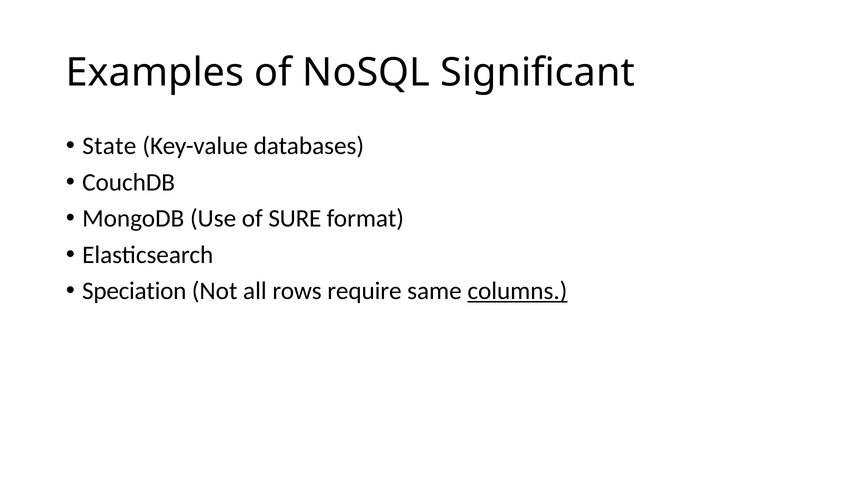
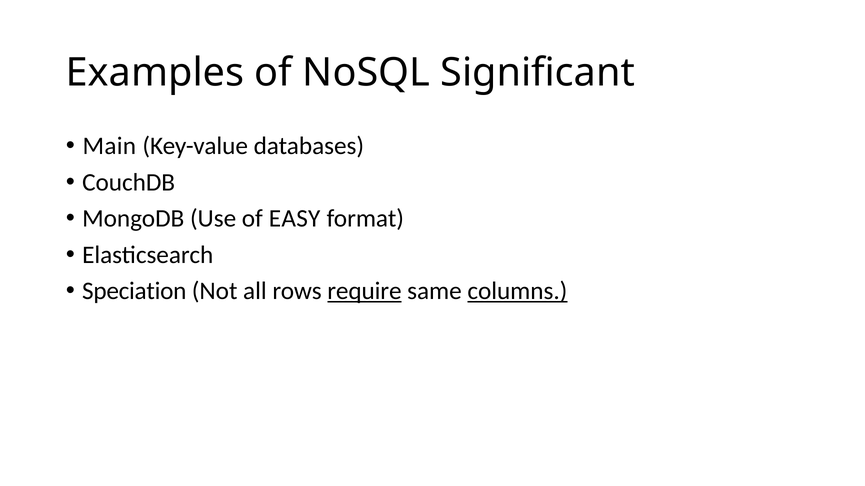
State: State -> Main (109, 146)
SURE: SURE -> EASY (295, 219)
require underline: none -> present (364, 291)
